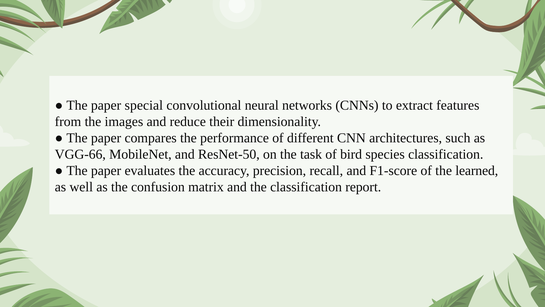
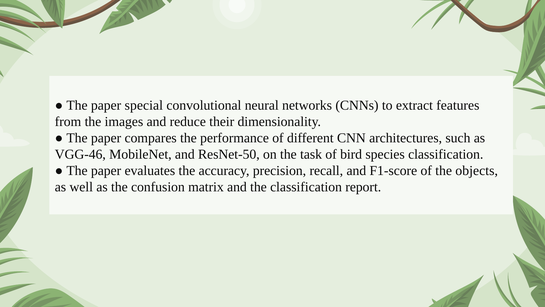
VGG-66: VGG-66 -> VGG-46 (80, 154)
learned: learned -> objects (477, 170)
